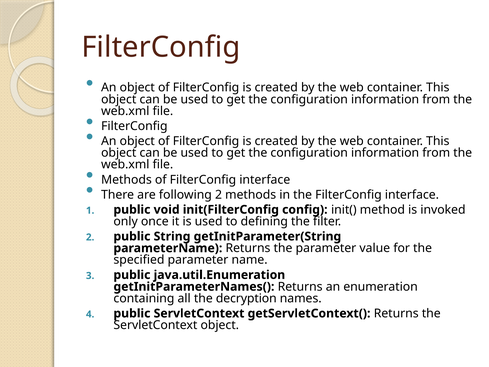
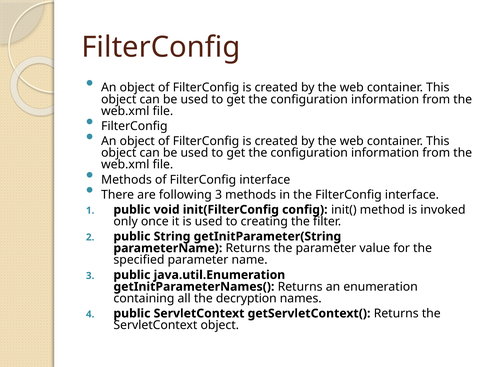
following 2: 2 -> 3 (218, 195)
defining: defining -> creating (264, 221)
